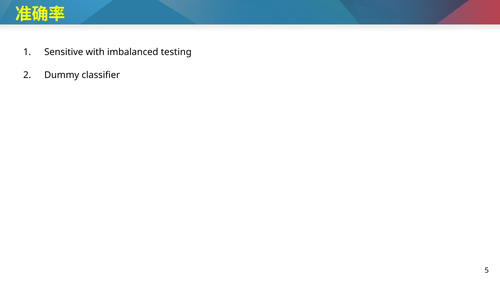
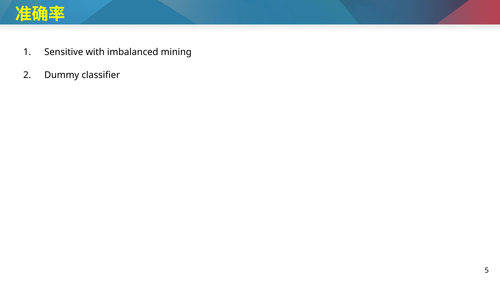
testing: testing -> mining (176, 52)
